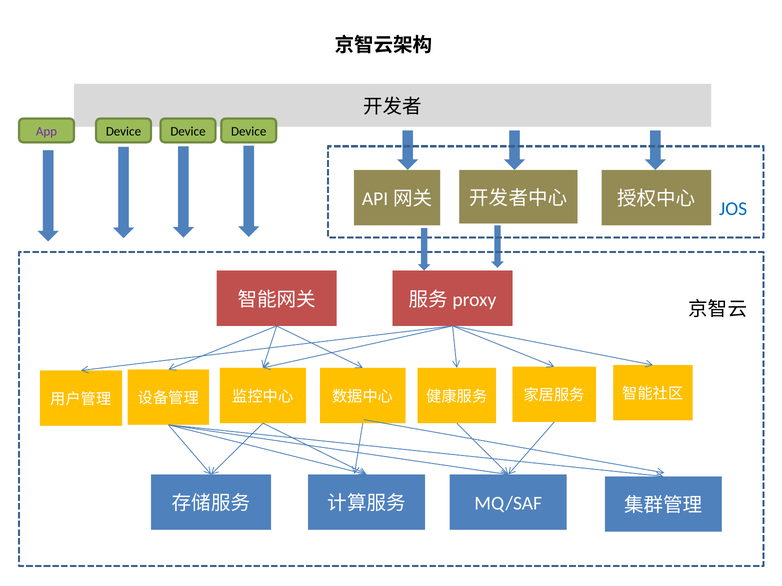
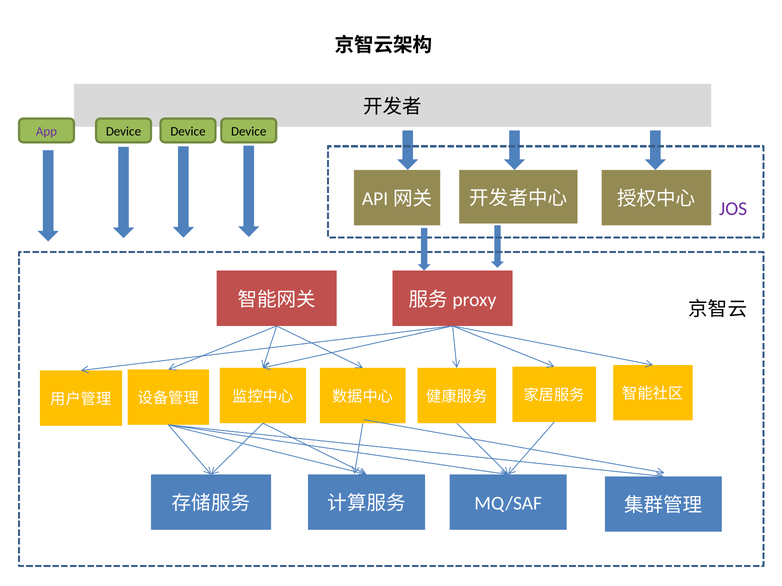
JOS colour: blue -> purple (733, 209)
